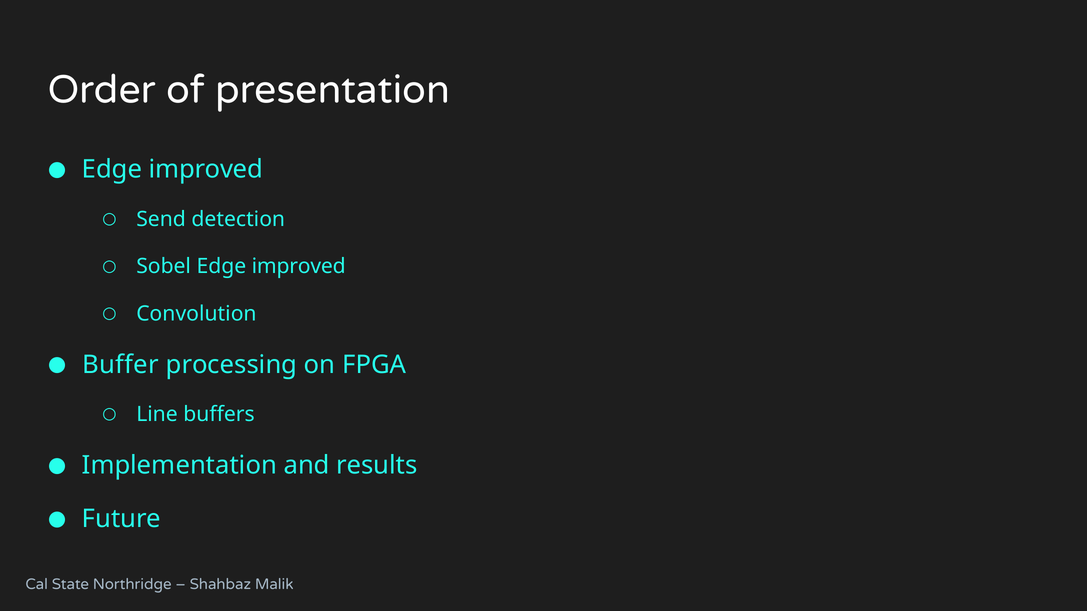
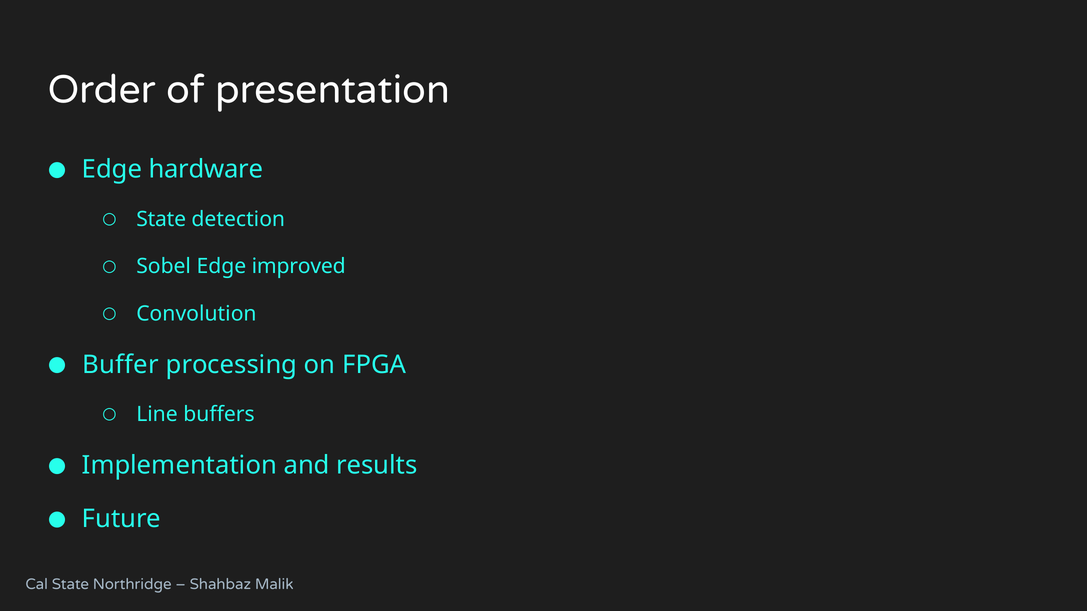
improved: improved -> hardware (206, 170)
Send: Send -> State (161, 219)
